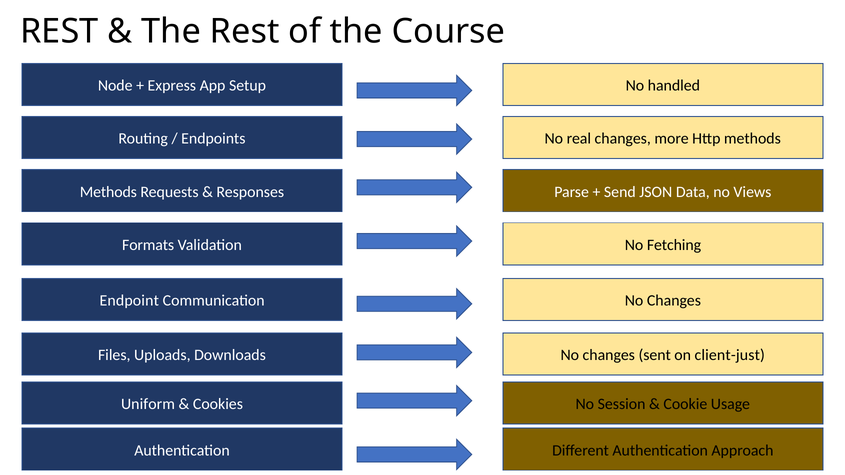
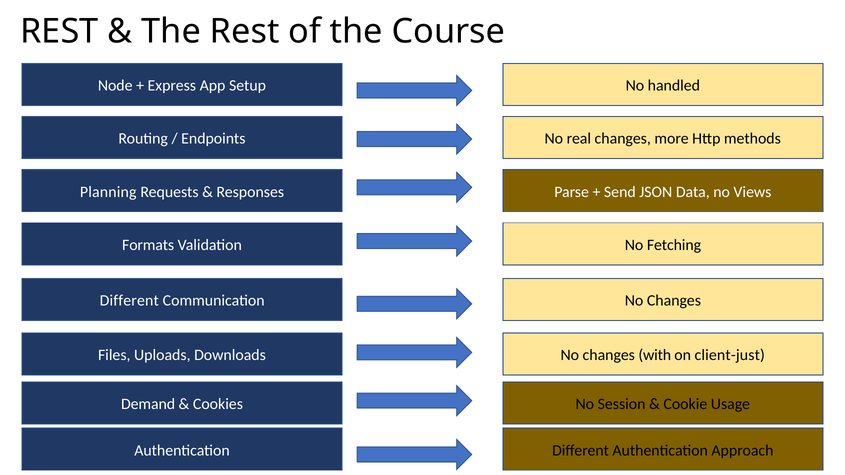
Methods: Methods -> Planning (108, 192)
Endpoint: Endpoint -> Different (129, 301)
sent: sent -> with (655, 355)
Uniform: Uniform -> Demand (148, 404)
